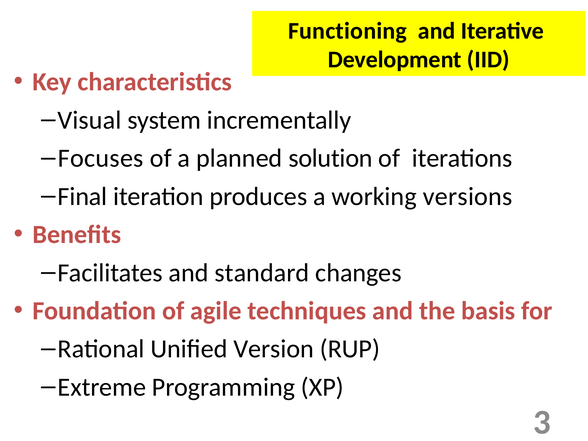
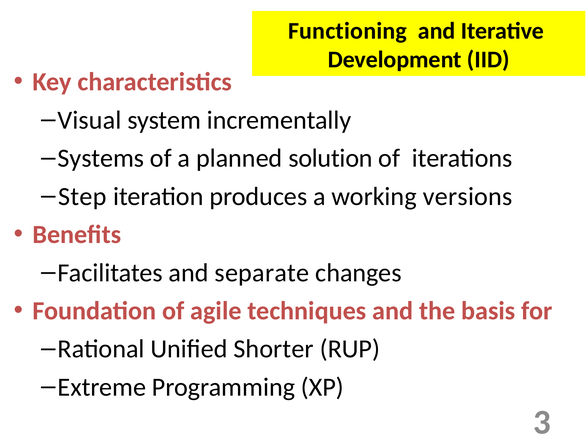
Focuses: Focuses -> Systems (101, 158)
Final: Final -> Step (82, 196)
standard: standard -> separate (262, 273)
Version: Version -> Shorter (274, 349)
